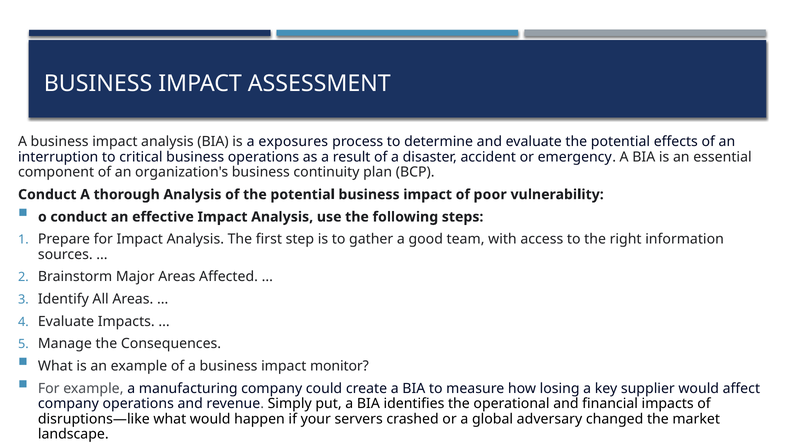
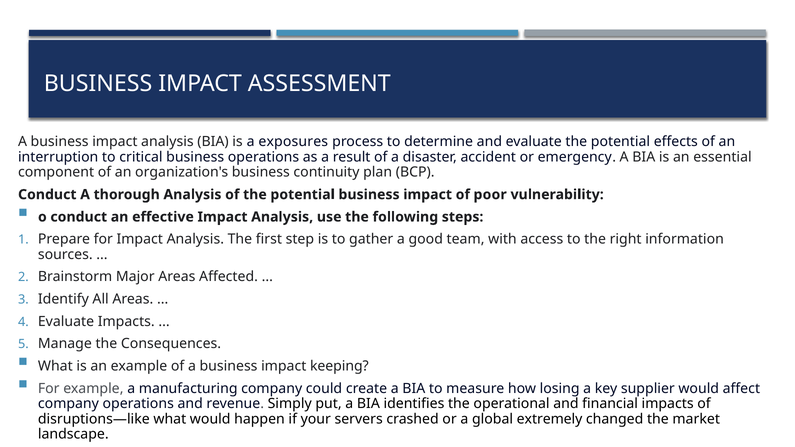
monitor: monitor -> keeping (339, 366)
adversary: adversary -> extremely (550, 419)
